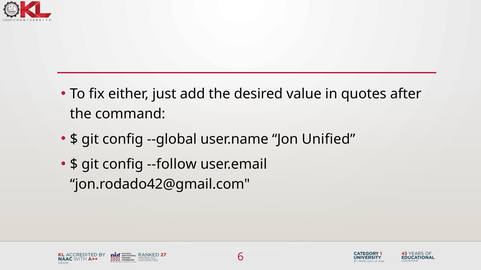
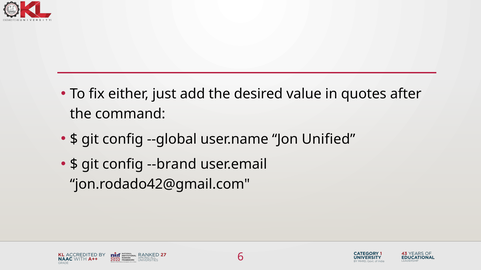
--follow: --follow -> --brand (172, 165)
